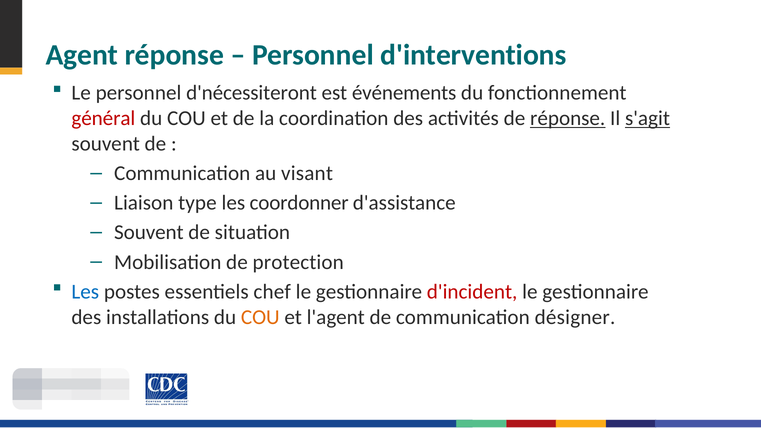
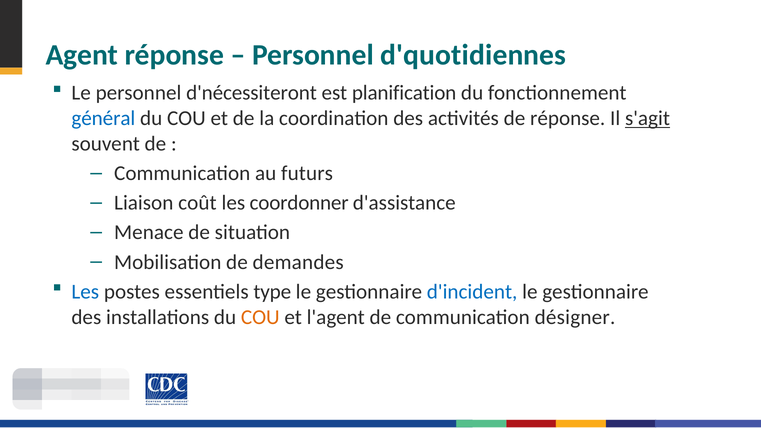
d'interventions: d'interventions -> d'quotidiennes (473, 55)
événements: événements -> planification (404, 93)
général colour: red -> blue (103, 118)
réponse underline: present -> none (568, 118)
visant: visant -> futurs (307, 173)
type: type -> coût (197, 203)
Souvent: Souvent -> Menace (149, 233)
protection: protection -> demandes (298, 262)
chef: chef -> type (272, 292)
d'incident colour: red -> blue (472, 292)
